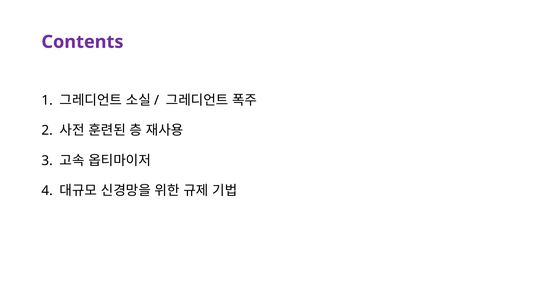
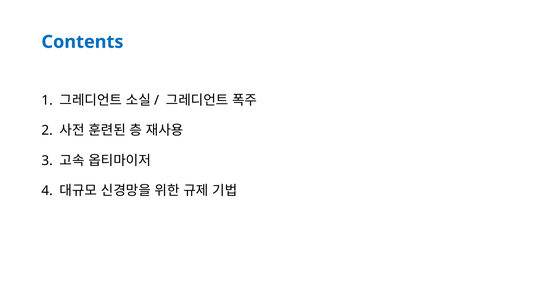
Contents colour: purple -> blue (82, 42)
